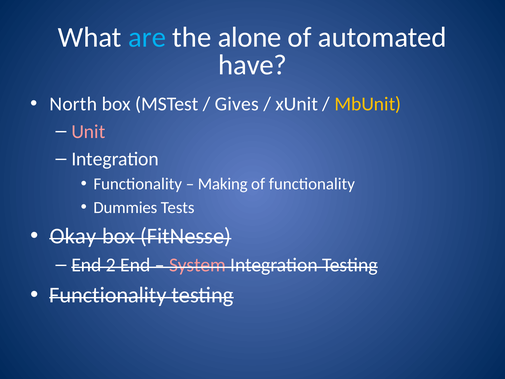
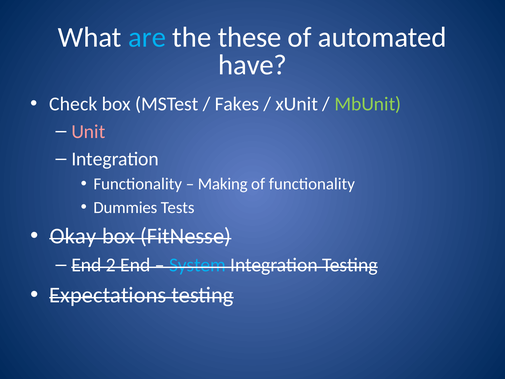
alone: alone -> these (250, 37)
North: North -> Check (73, 104)
Gives: Gives -> Fakes (237, 104)
MbUnit colour: yellow -> light green (368, 104)
System colour: pink -> light blue (197, 265)
Functionality: Functionality -> Expectations (108, 295)
